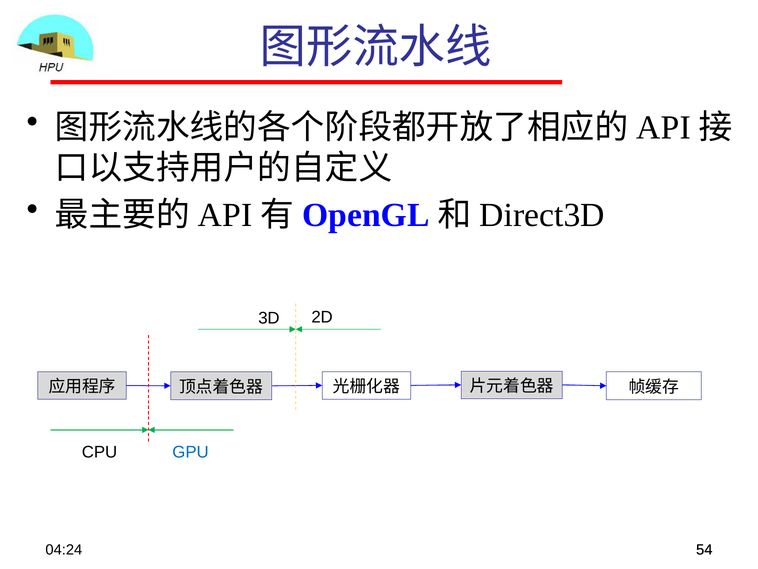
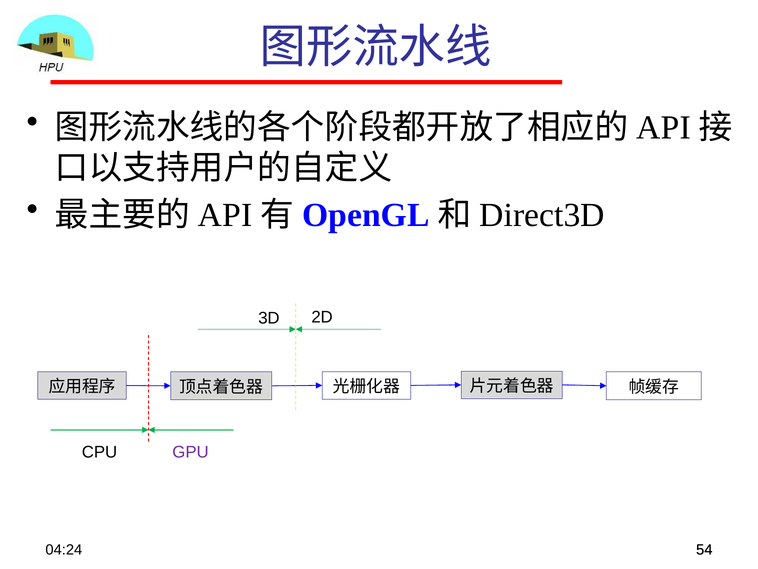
GPU colour: blue -> purple (191, 452)
